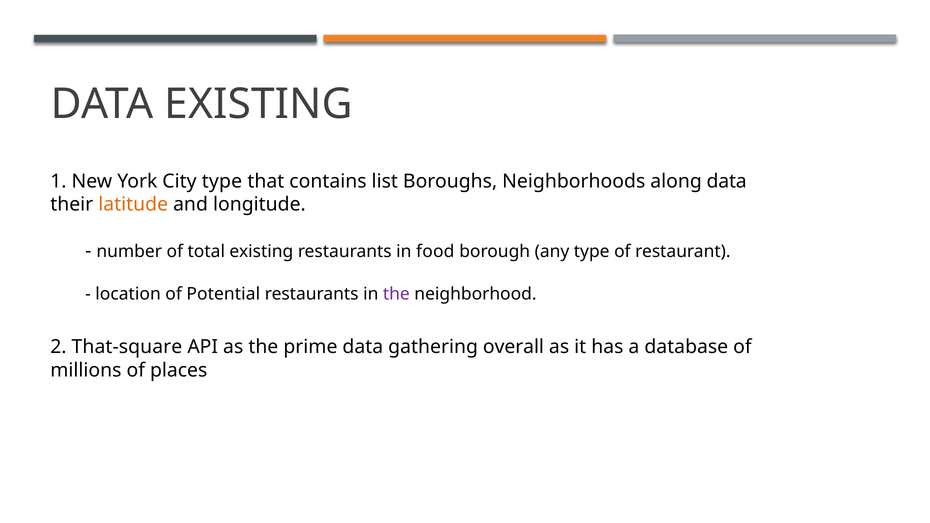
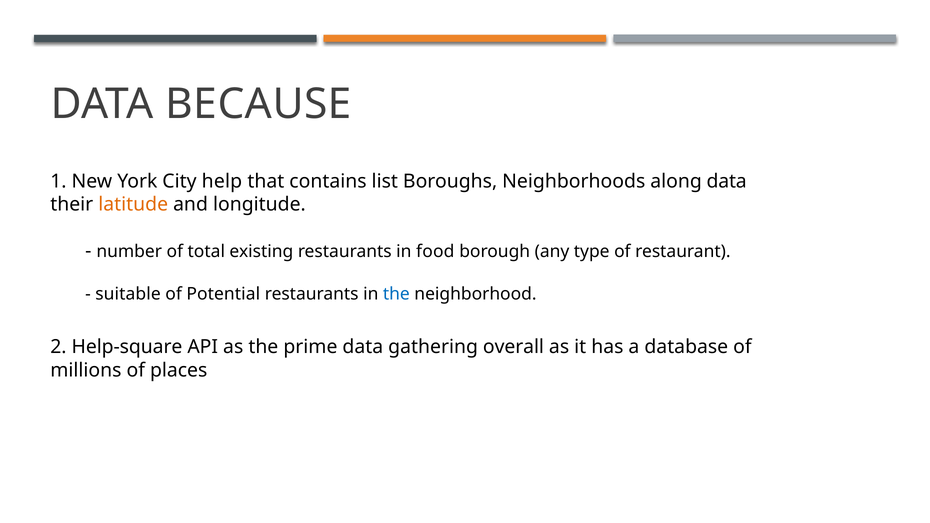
DATA EXISTING: EXISTING -> BECAUSE (258, 104)
City type: type -> help (222, 181)
location: location -> suitable (128, 294)
the colour: purple -> blue (396, 294)
That-square: That-square -> Help-square (127, 347)
